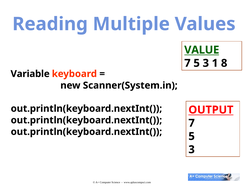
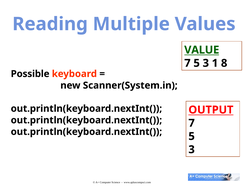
Variable: Variable -> Possible (30, 74)
